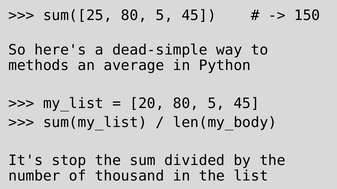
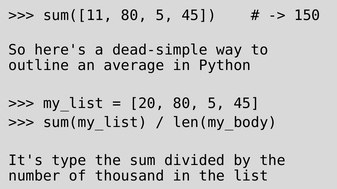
sum([25: sum([25 -> sum([11 (78, 16)
methods: methods -> outline (39, 66)
stop: stop -> type (69, 161)
